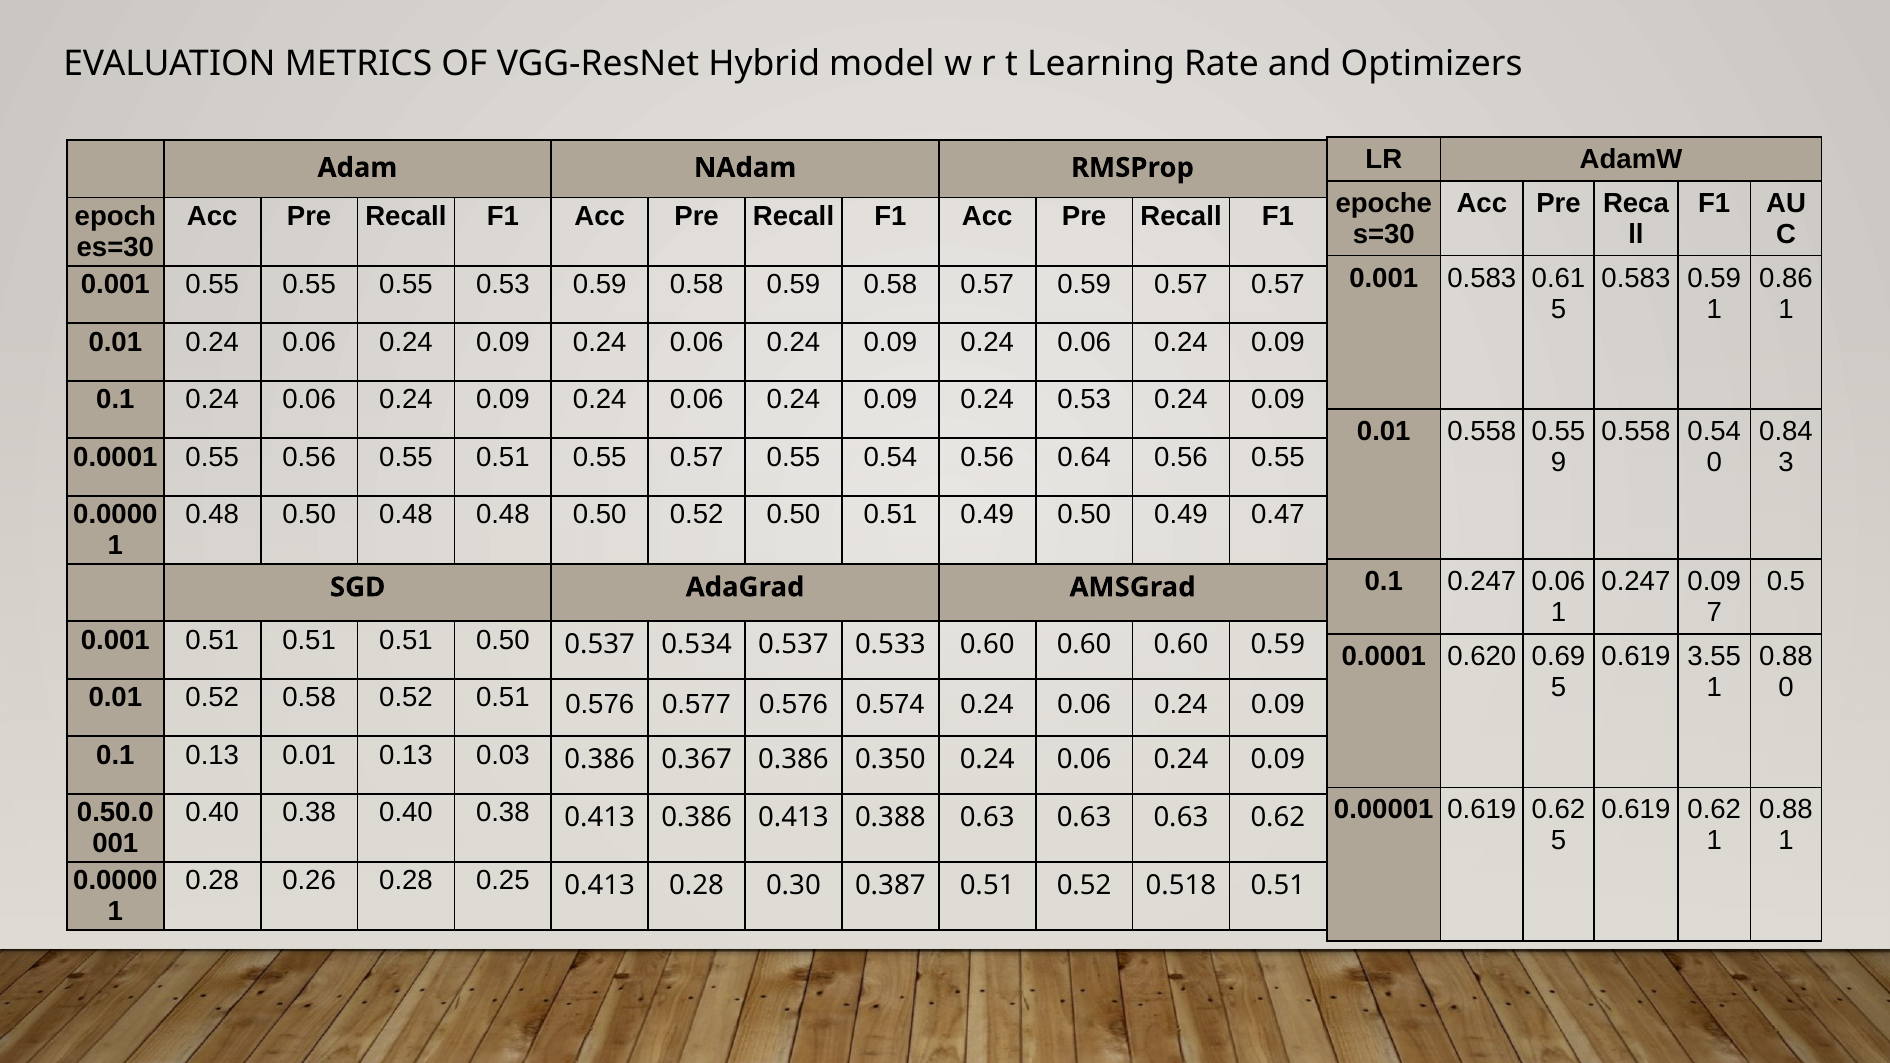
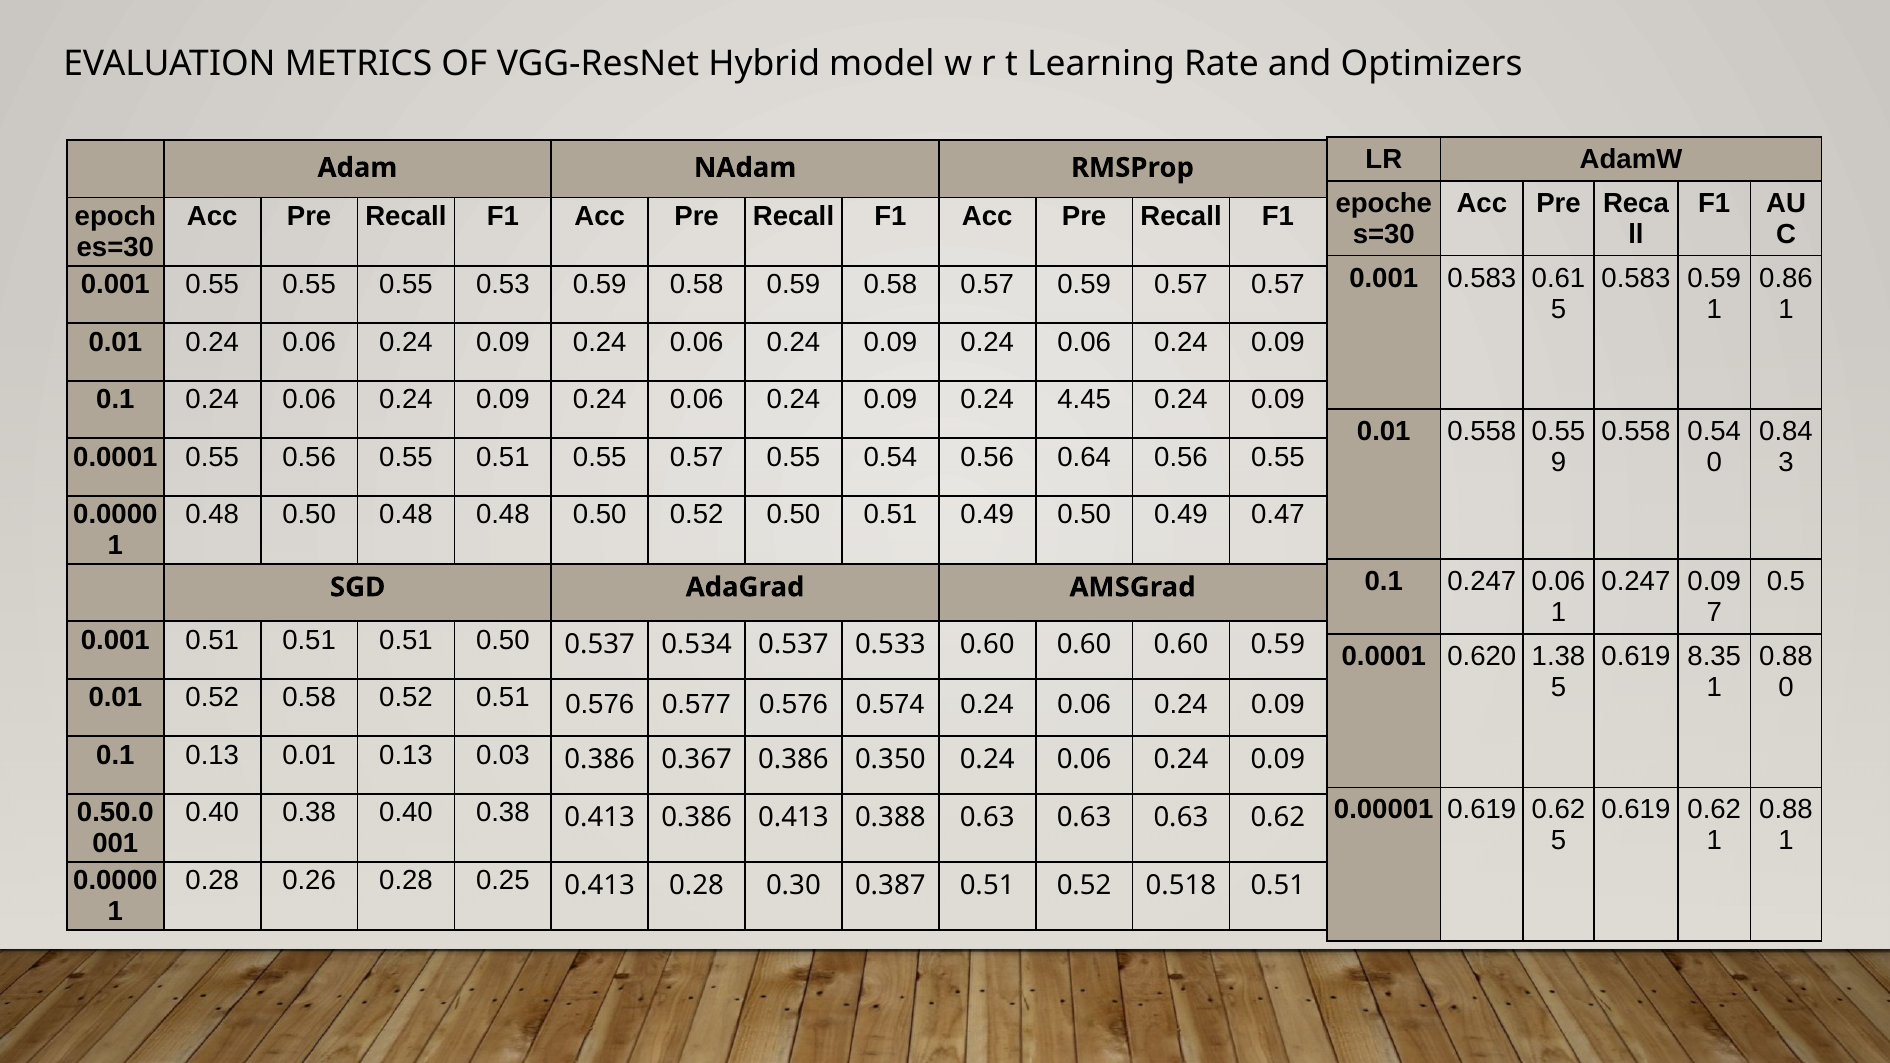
0.24 0.53: 0.53 -> 4.45 (1084, 400)
0.69: 0.69 -> 1.38 (1559, 656)
3.55: 3.55 -> 8.35 (1714, 656)
